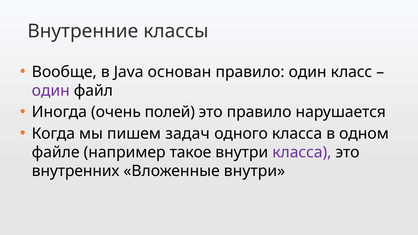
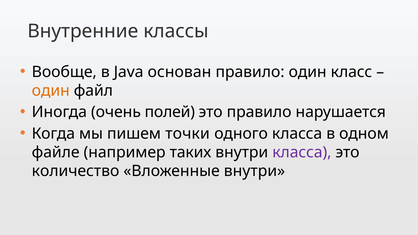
один colour: purple -> orange (51, 91)
задач: задач -> точки (188, 134)
такое: такое -> таких (190, 152)
внутренних: внутренних -> количество (76, 171)
